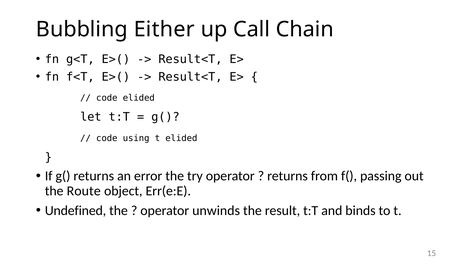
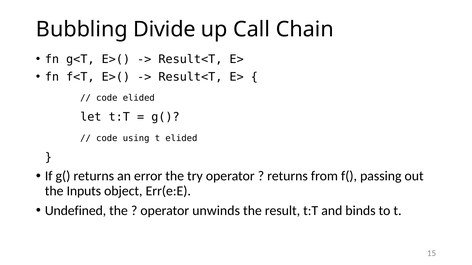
Either: Either -> Divide (164, 29)
Route: Route -> Inputs (84, 191)
